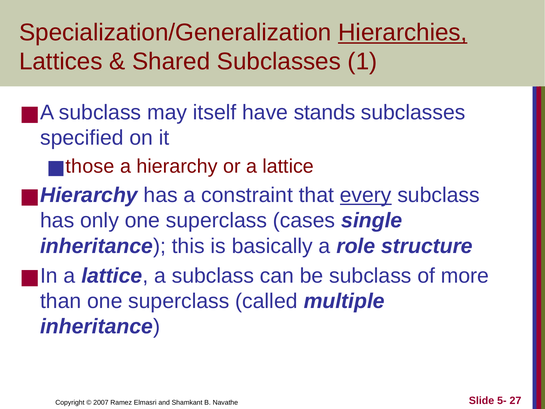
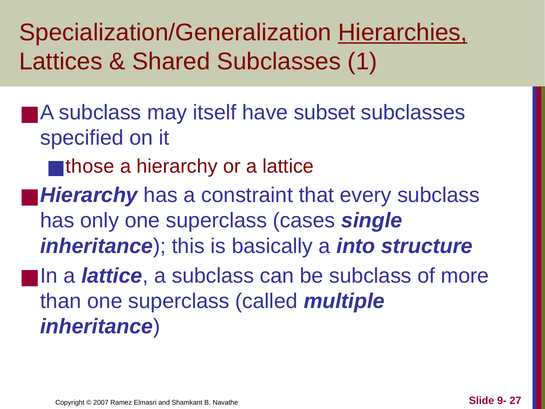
stands: stands -> subset (325, 112)
every underline: present -> none (366, 195)
role: role -> into (356, 246)
5-: 5- -> 9- (502, 400)
